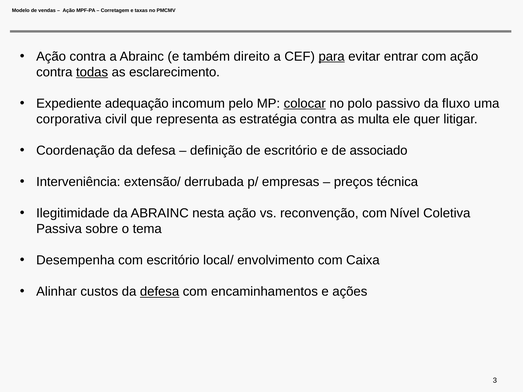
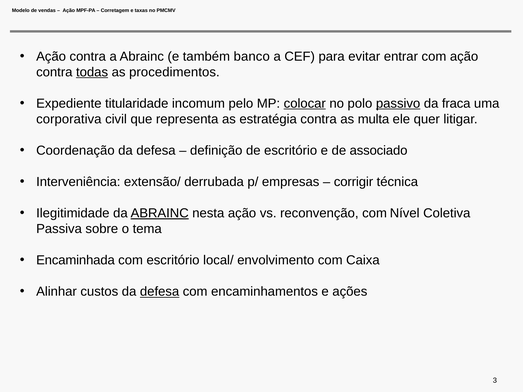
direito: direito -> banco (252, 56)
para underline: present -> none (332, 56)
esclarecimento: esclarecimento -> procedimentos (174, 72)
adequação: adequação -> titularidade (137, 104)
passivo underline: none -> present (398, 104)
fluxo: fluxo -> fraca (456, 104)
preços: preços -> corrigir (353, 182)
ABRAINC underline: none -> present (160, 213)
Desempenha: Desempenha -> Encaminhada (75, 260)
